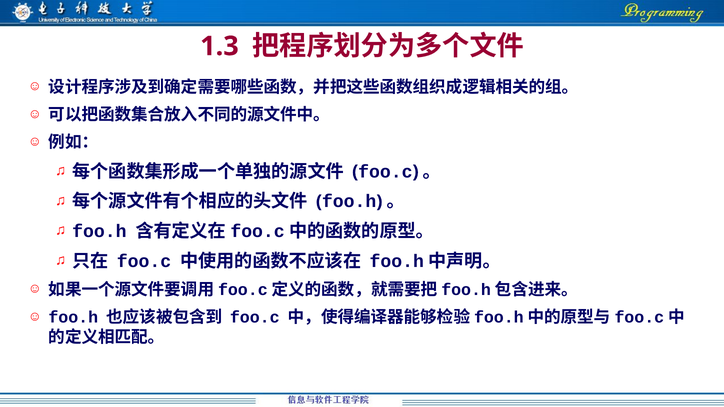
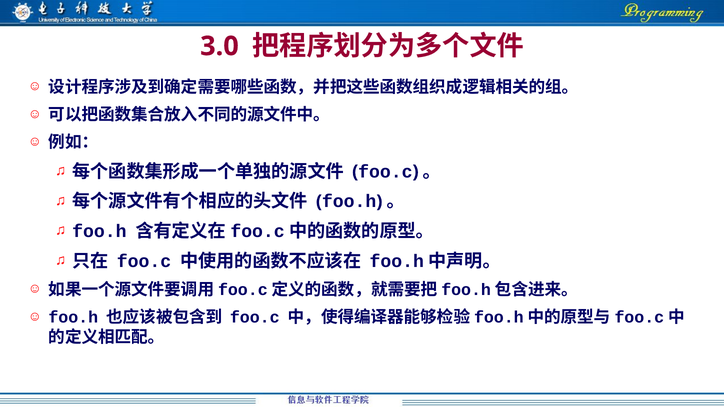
1.3: 1.3 -> 3.0 (219, 46)
